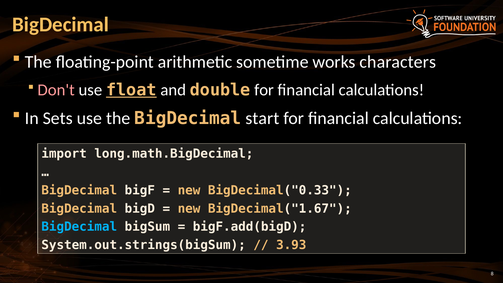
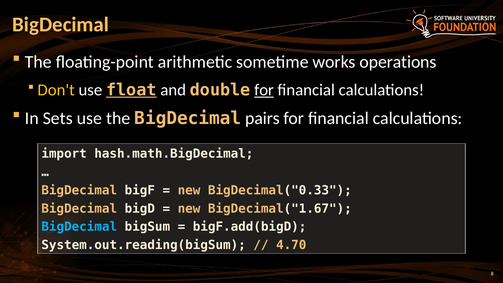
characters: characters -> operations (398, 62)
Don't colour: pink -> yellow (56, 90)
for underline: none -> present (264, 90)
start: start -> pairs (262, 118)
long.math.BigDecimal: long.math.BigDecimal -> hash.math.BigDecimal (174, 154)
System.out.strings(bigSum: System.out.strings(bigSum -> System.out.reading(bigSum (144, 245)
3.93: 3.93 -> 4.70 (291, 245)
